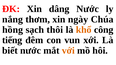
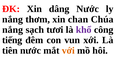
ngày: ngày -> chan (78, 19)
hồng: hồng -> nắng (13, 30)
thôi: thôi -> tươi (55, 30)
khổ colour: orange -> purple (84, 30)
biết: biết -> tiên (10, 51)
